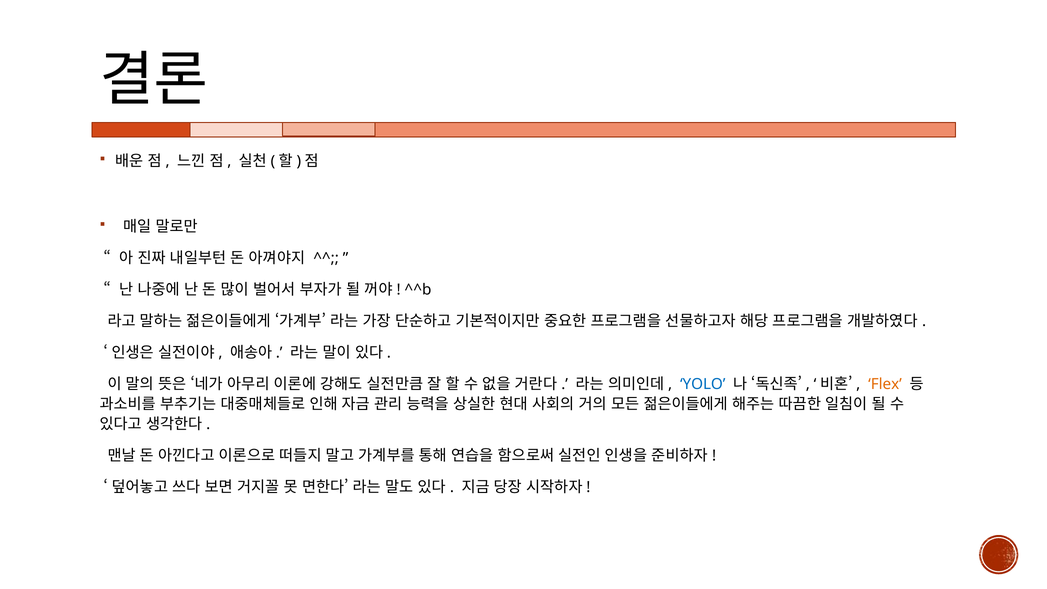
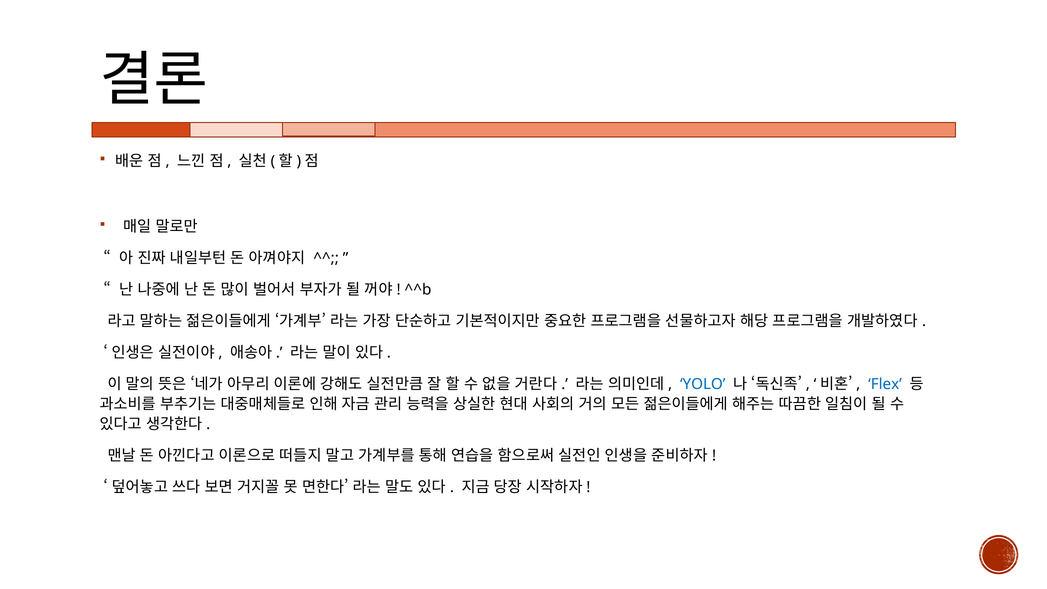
Flex colour: orange -> blue (885, 384)
